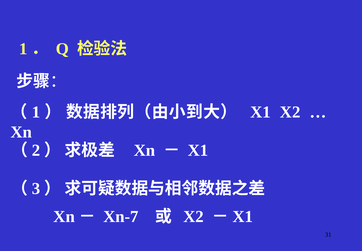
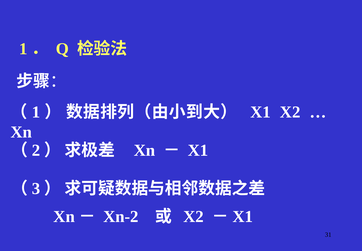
Xn-7: Xn-7 -> Xn-2 (121, 216)
